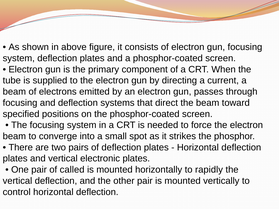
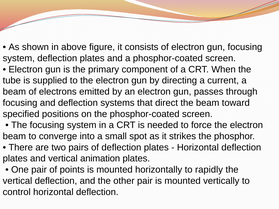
electronic: electronic -> animation (100, 159)
called: called -> points (72, 170)
